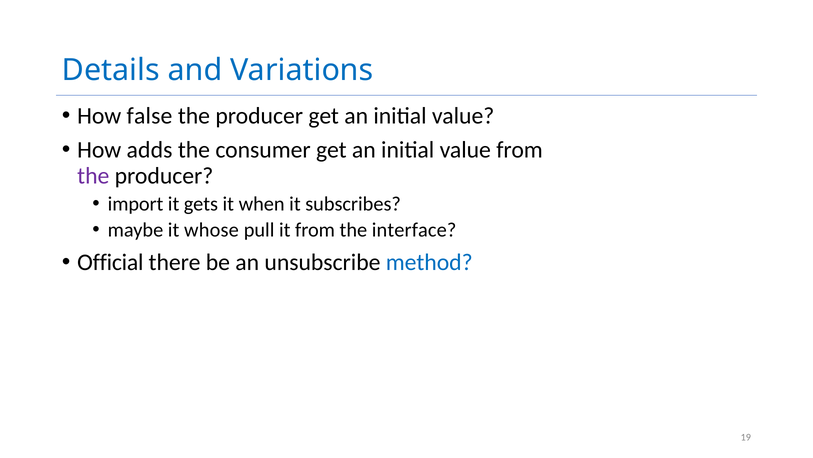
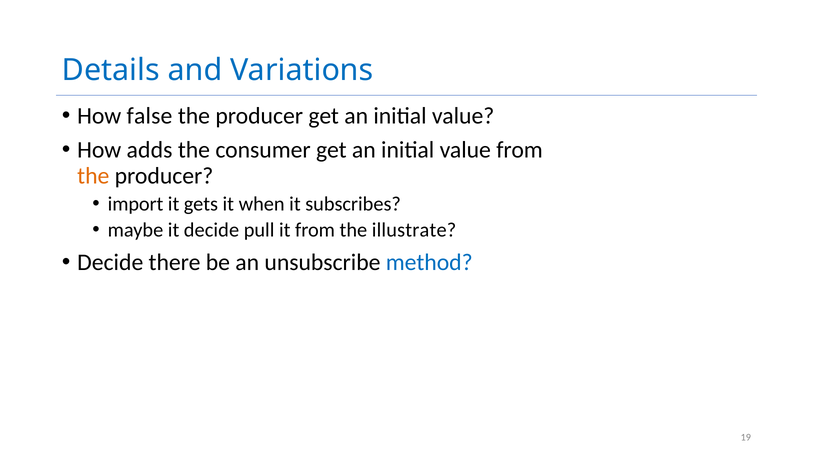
the colour: purple -> orange (93, 175)
it whose: whose -> decide (211, 230)
interface: interface -> illustrate (414, 230)
Official: Official -> Decide (110, 262)
